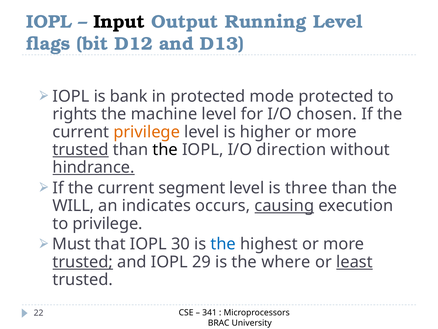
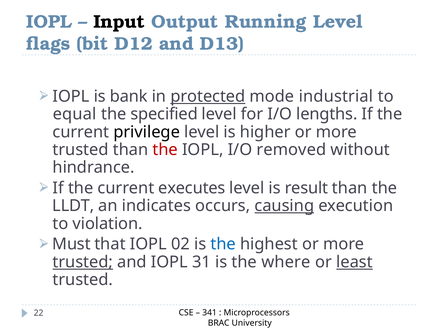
protected underline: none -> present (208, 96)
mode protected: protected -> industrial (336, 96)
rights: rights -> equal (75, 114)
machine: machine -> specified (164, 114)
chosen: chosen -> lengths (327, 114)
privilege colour: orange -> black (147, 132)
trusted underline: present -> none (81, 150)
the colour: black -> red (165, 150)
direction: direction -> removed (291, 150)
hindrance underline: present -> none (94, 167)
segment: segment -> executes (192, 188)
three: three -> result (306, 188)
WILL: WILL -> LLDT (73, 206)
to privilege: privilege -> violation (108, 223)
30: 30 -> 02 (181, 244)
29: 29 -> 31 (201, 262)
